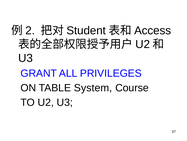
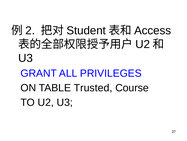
System: System -> Trusted (93, 87)
